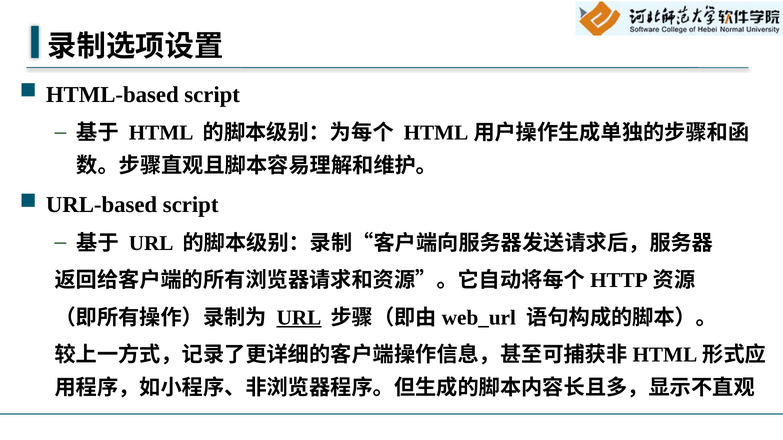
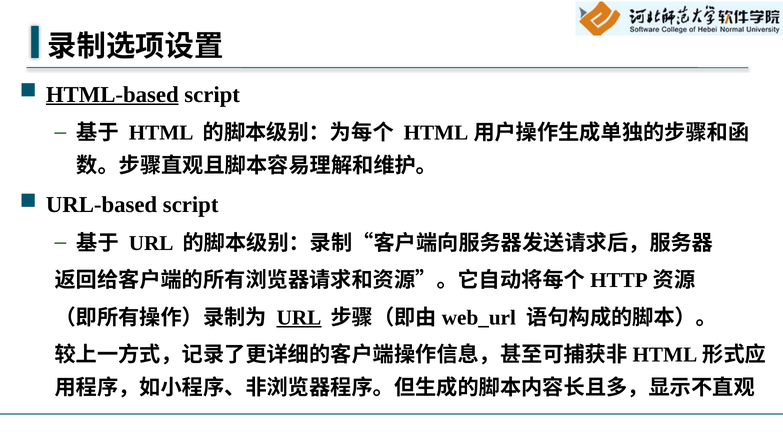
HTML-based underline: none -> present (112, 95)
